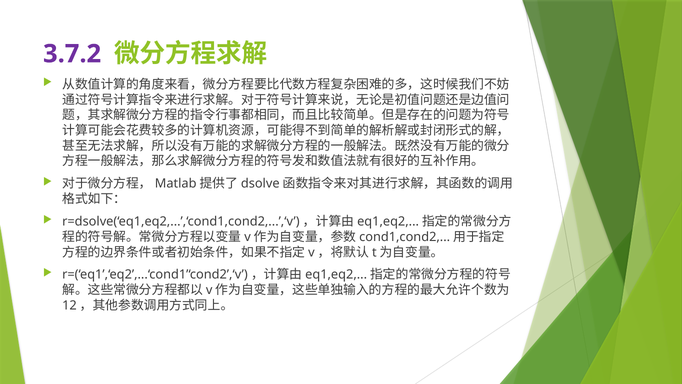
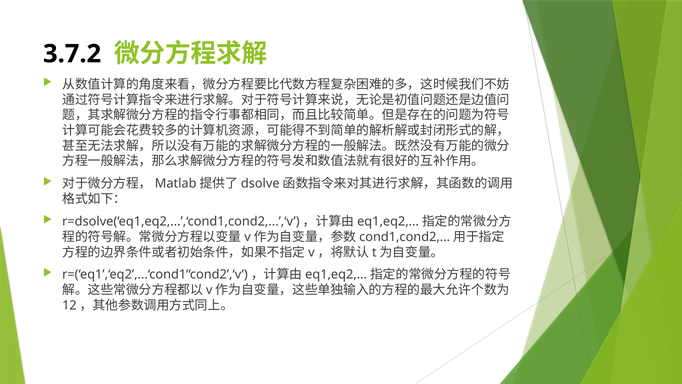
3.7.2 colour: purple -> black (72, 54)
